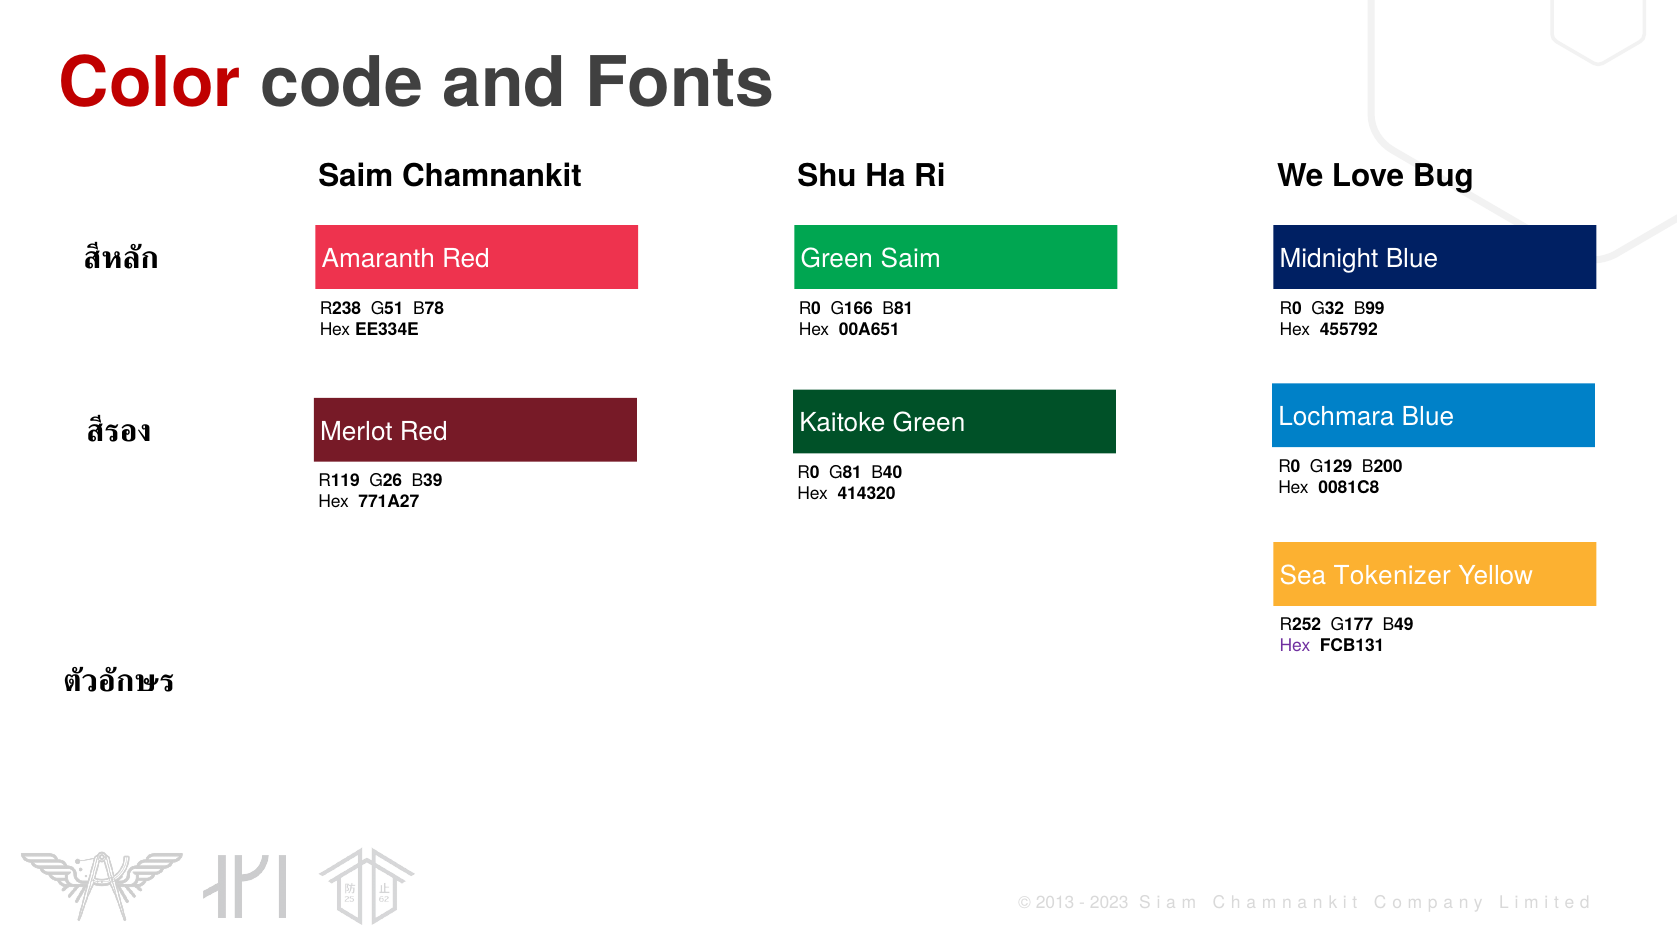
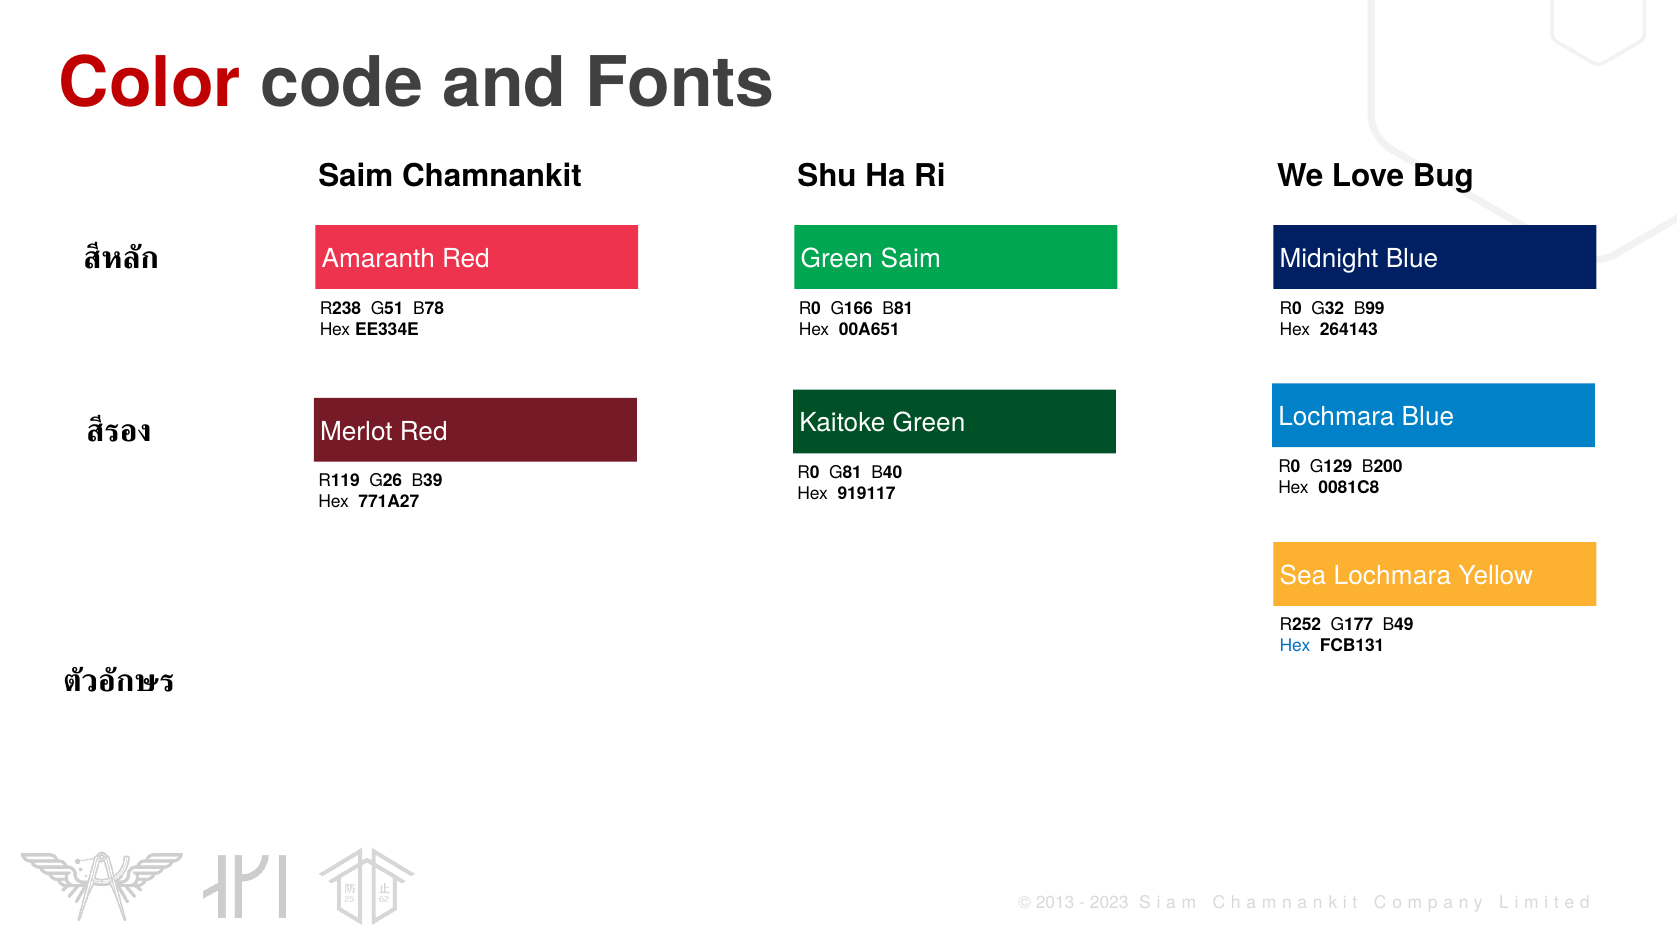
455792: 455792 -> 264143 (1349, 329)
414320: 414320 -> 919117 (867, 494)
Sea Tokenizer: Tokenizer -> Lochmara (1392, 576)
Hex colour: purple -> blue (1295, 646)
